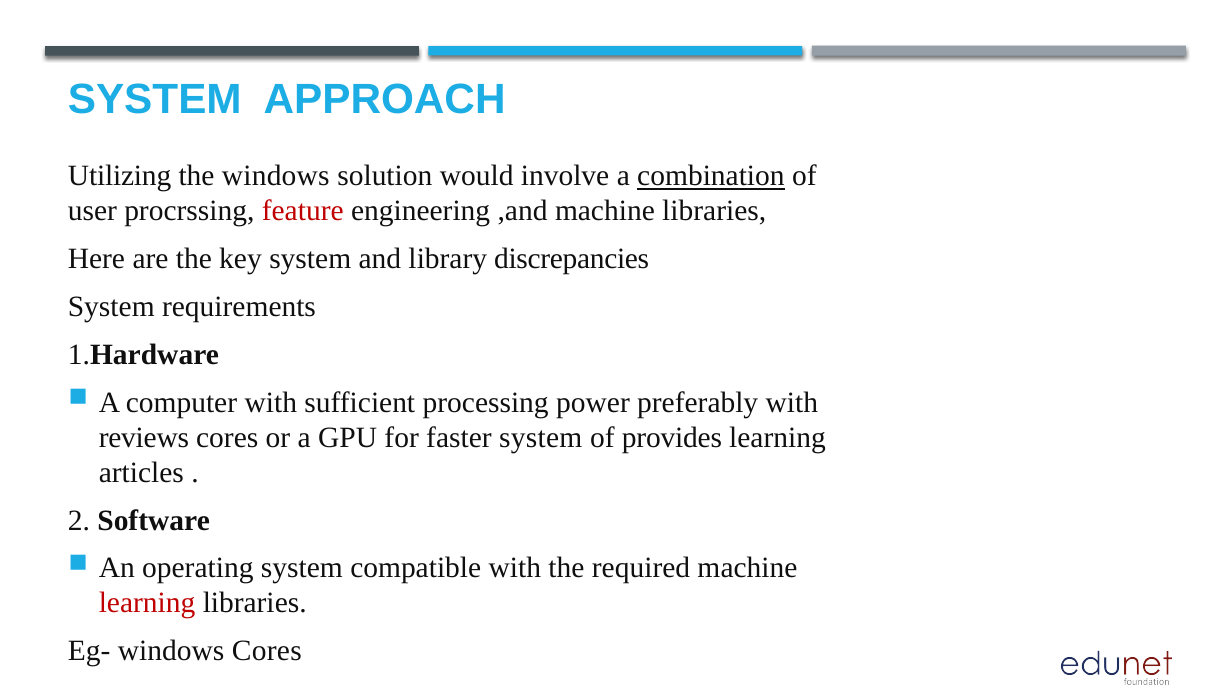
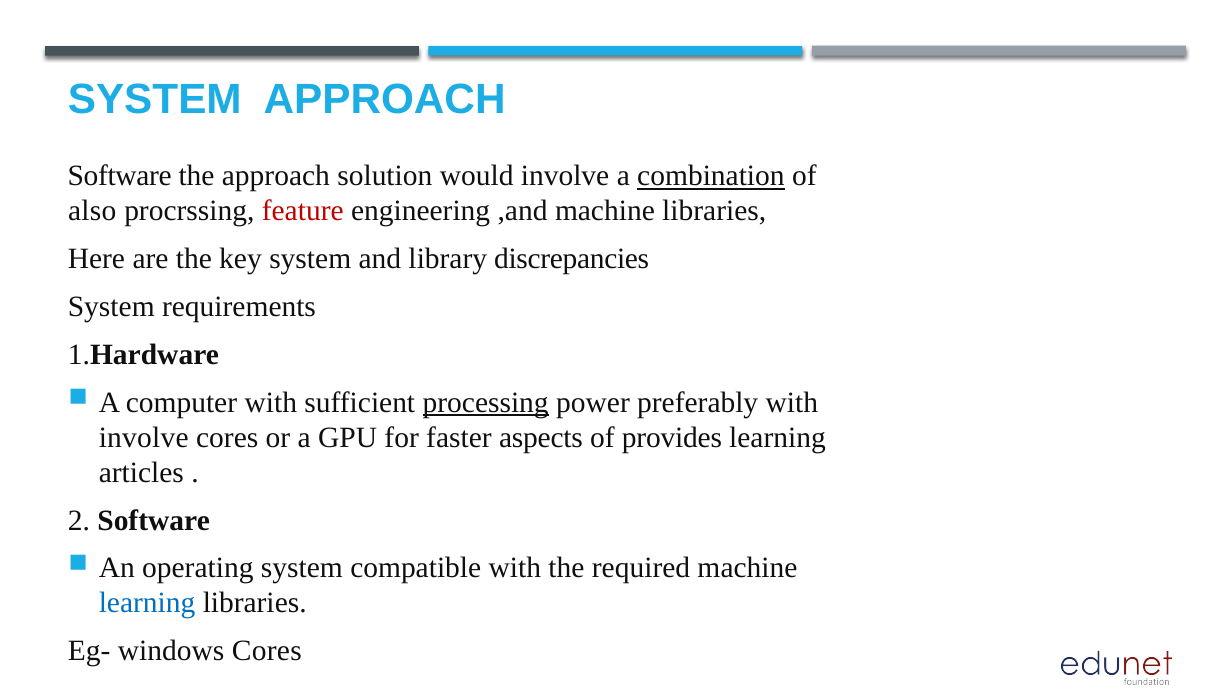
Utilizing: Utilizing -> Software (120, 176)
the windows: windows -> approach (276, 176)
user: user -> also (92, 211)
processing underline: none -> present (486, 403)
reviews: reviews -> involve (144, 438)
faster system: system -> aspects (541, 438)
learning colour: red -> blue (147, 604)
